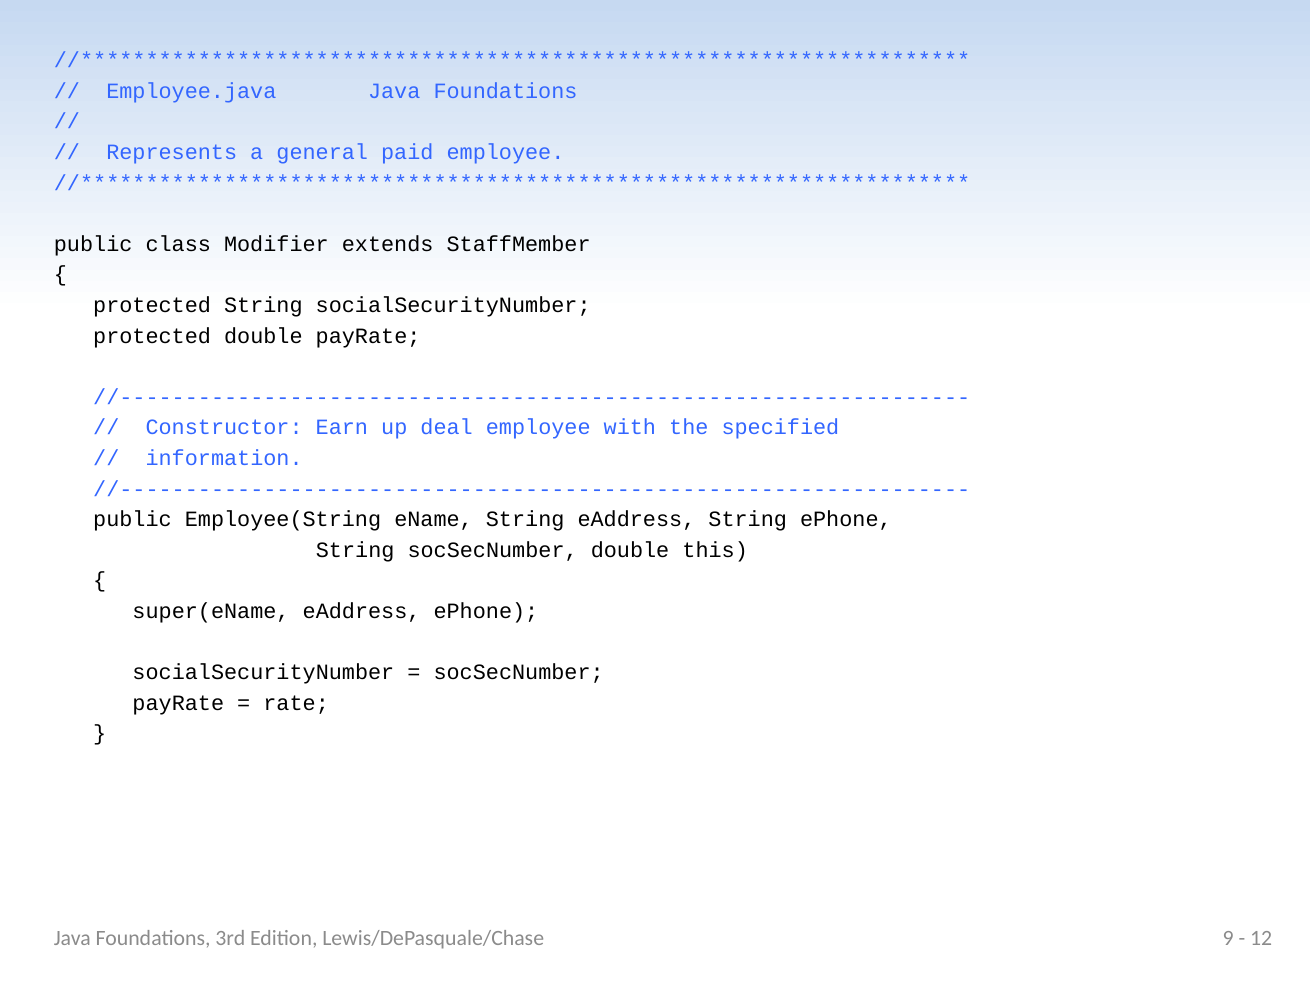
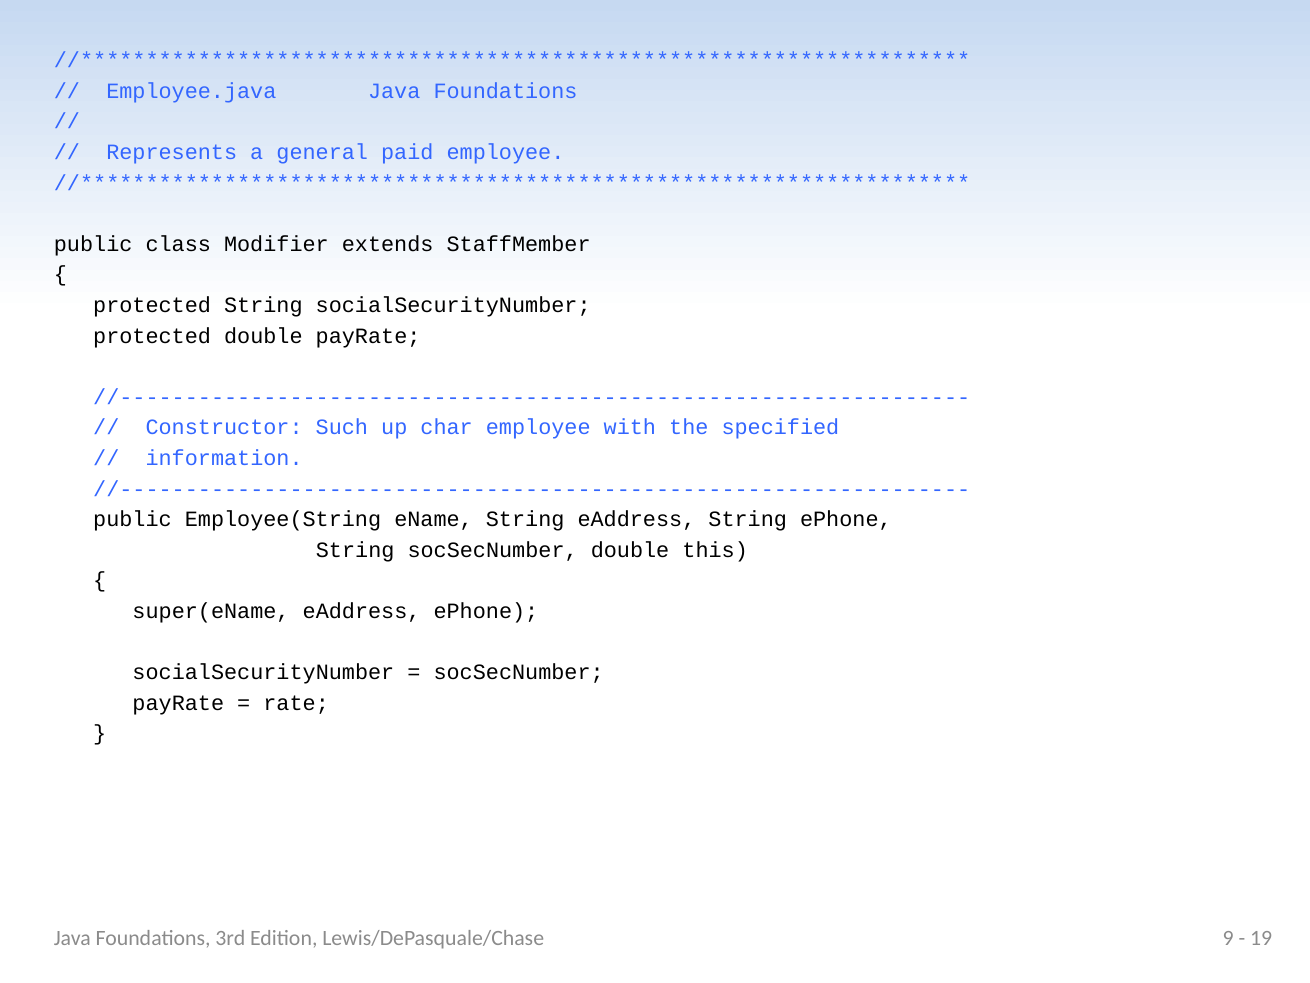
Earn: Earn -> Such (342, 428)
deal: deal -> char (447, 428)
12: 12 -> 19 (1261, 938)
